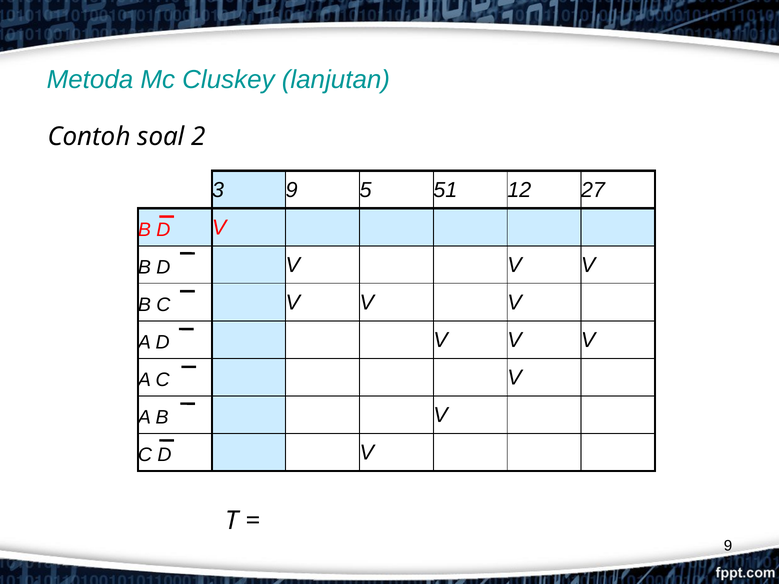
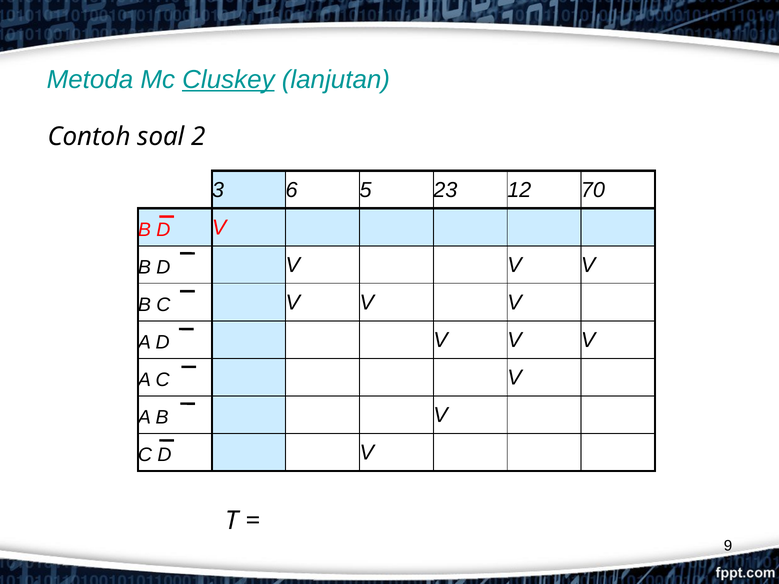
Cluskey underline: none -> present (228, 79)
3 9: 9 -> 6 (292, 190)
51: 51 -> 23 (445, 190)
27: 27 -> 70 (593, 190)
